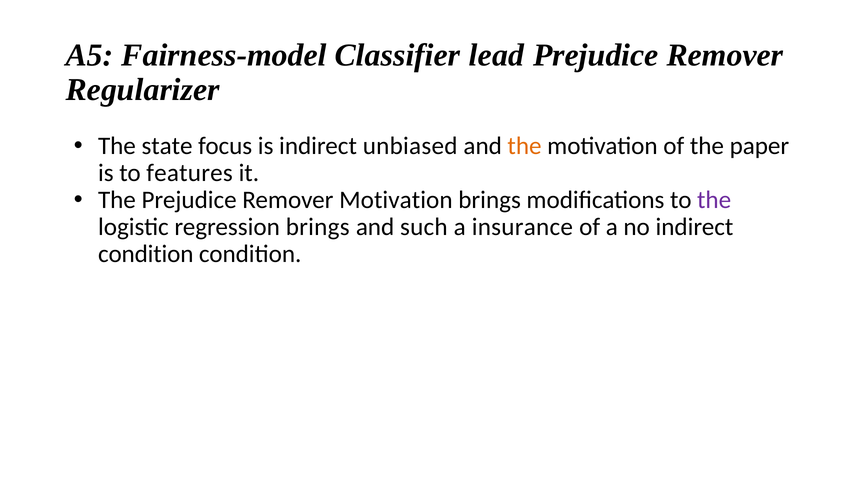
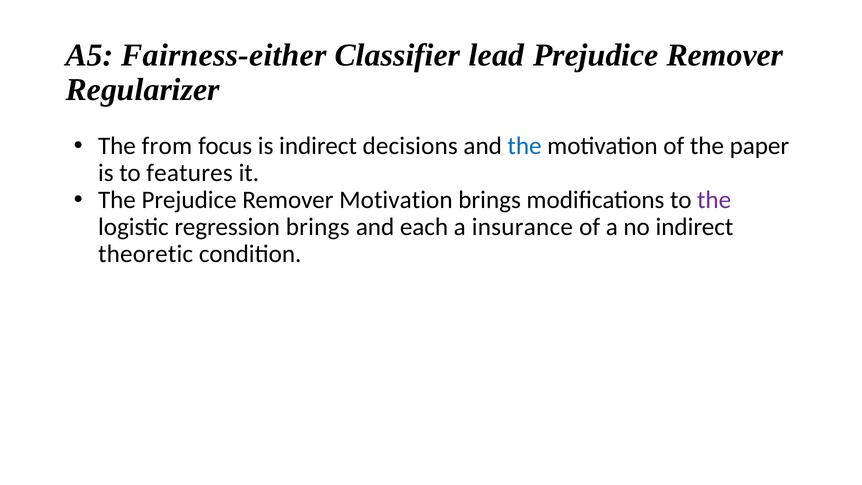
Fairness-model: Fairness-model -> Fairness-either (224, 55)
state: state -> from (167, 146)
unbiased: unbiased -> decisions (410, 146)
the colour: orange -> blue (525, 146)
such: such -> each (424, 227)
condition: condition -> theoretic (146, 254)
